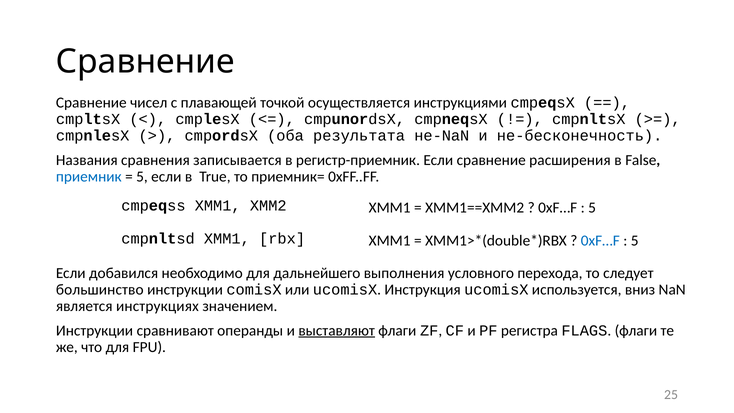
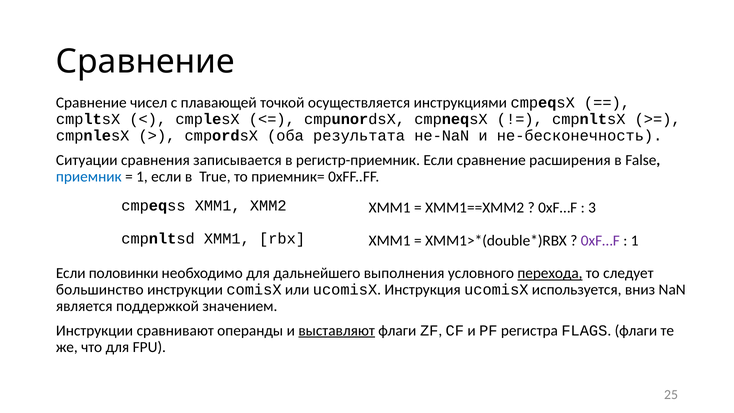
Названия: Названия -> Ситуации (87, 160)
5: 5 -> 1 (142, 176)
5: 5 -> 3 (592, 208)
0xF…F colour: blue -> purple (600, 240)
5: 5 -> 1 (635, 240)
добавился: добавился -> половинки (124, 273)
перехода underline: none -> present (550, 273)
инструкциях: инструкциях -> поддержкой (157, 306)
